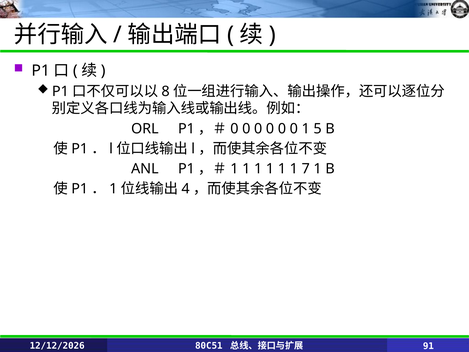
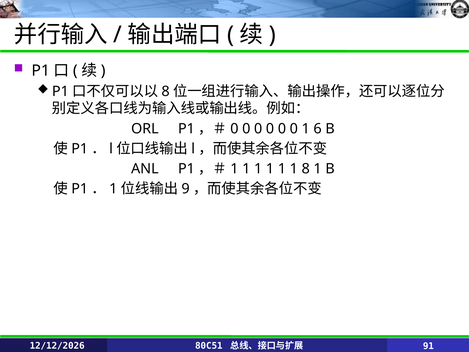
5: 5 -> 6 (318, 129)
1 7: 7 -> 8 (306, 169)
4: 4 -> 9 (186, 189)
